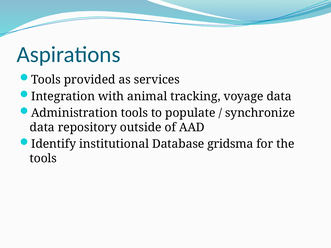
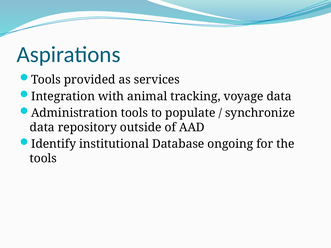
gridsma: gridsma -> ongoing (230, 144)
